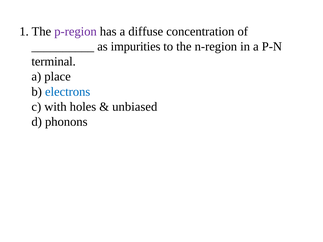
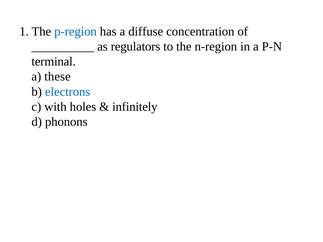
p-region colour: purple -> blue (76, 32)
impurities: impurities -> regulators (136, 47)
place: place -> these (58, 77)
unbiased: unbiased -> infinitely (135, 107)
